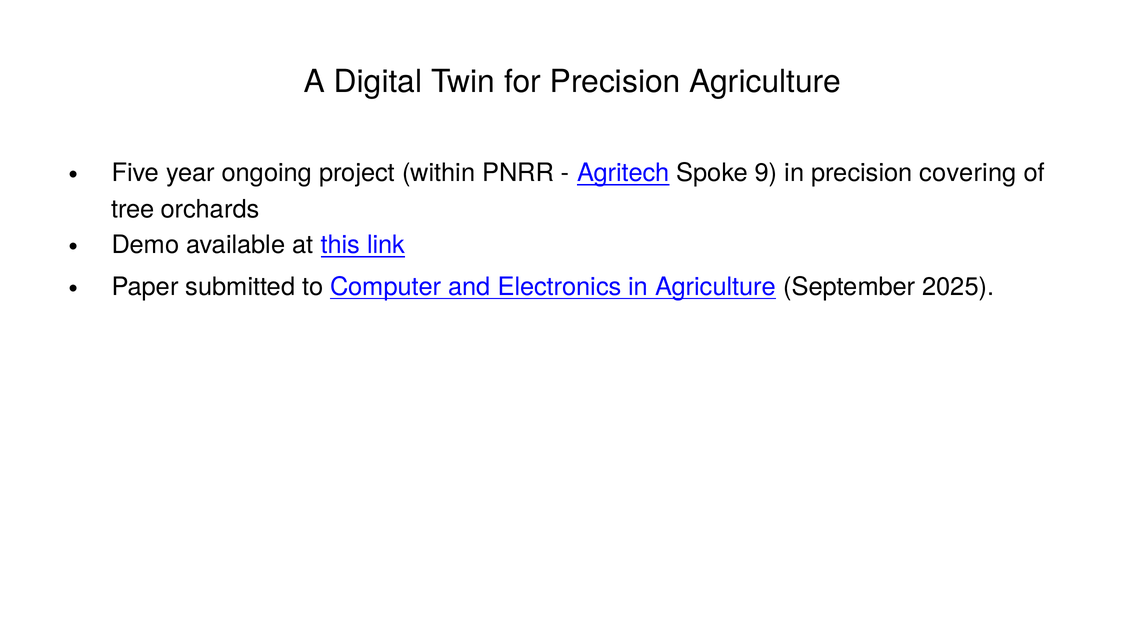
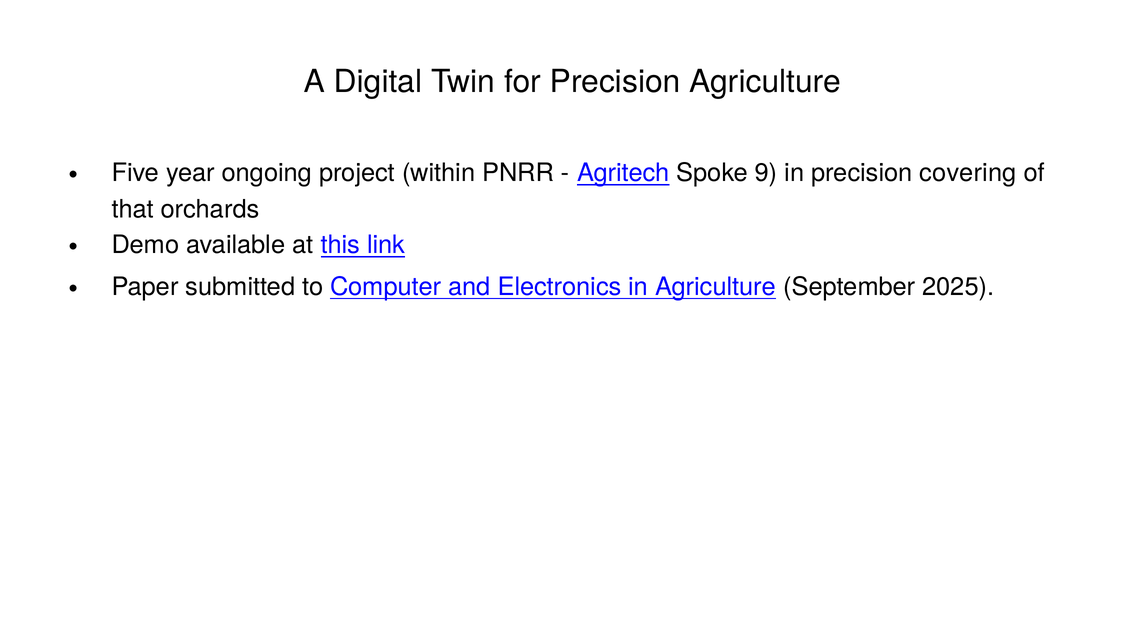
tree: tree -> that (133, 210)
